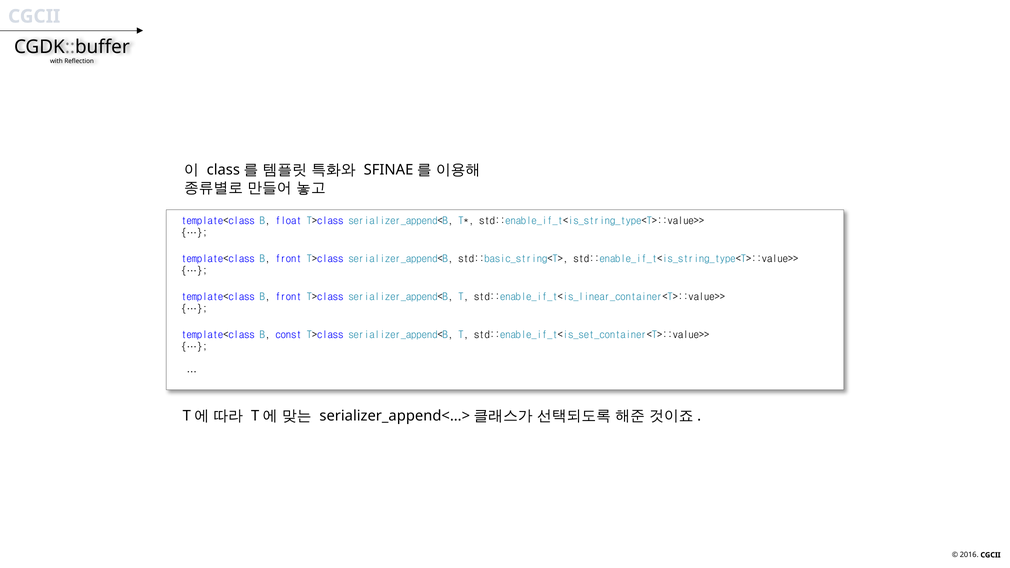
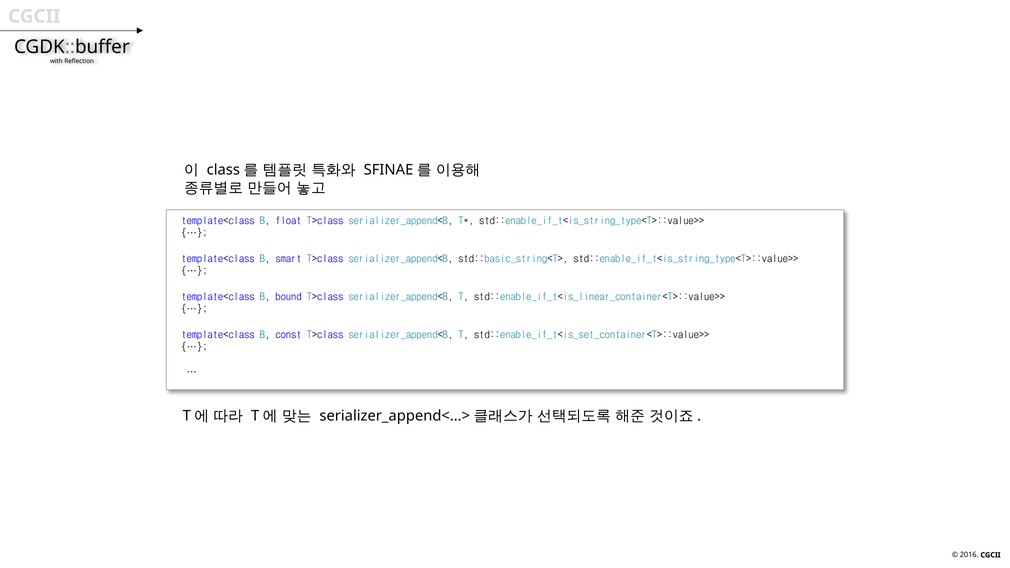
front: front -> smart (289, 259)
front: front -> bound (289, 297)
